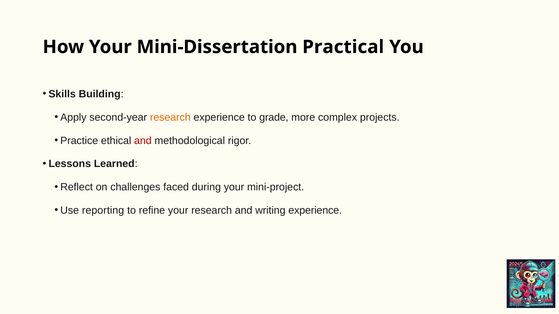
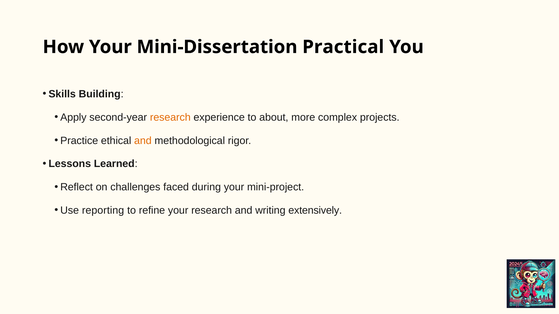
grade: grade -> about (274, 118)
and colour: red -> orange (143, 141)
writing experience: experience -> extensively (315, 211)
